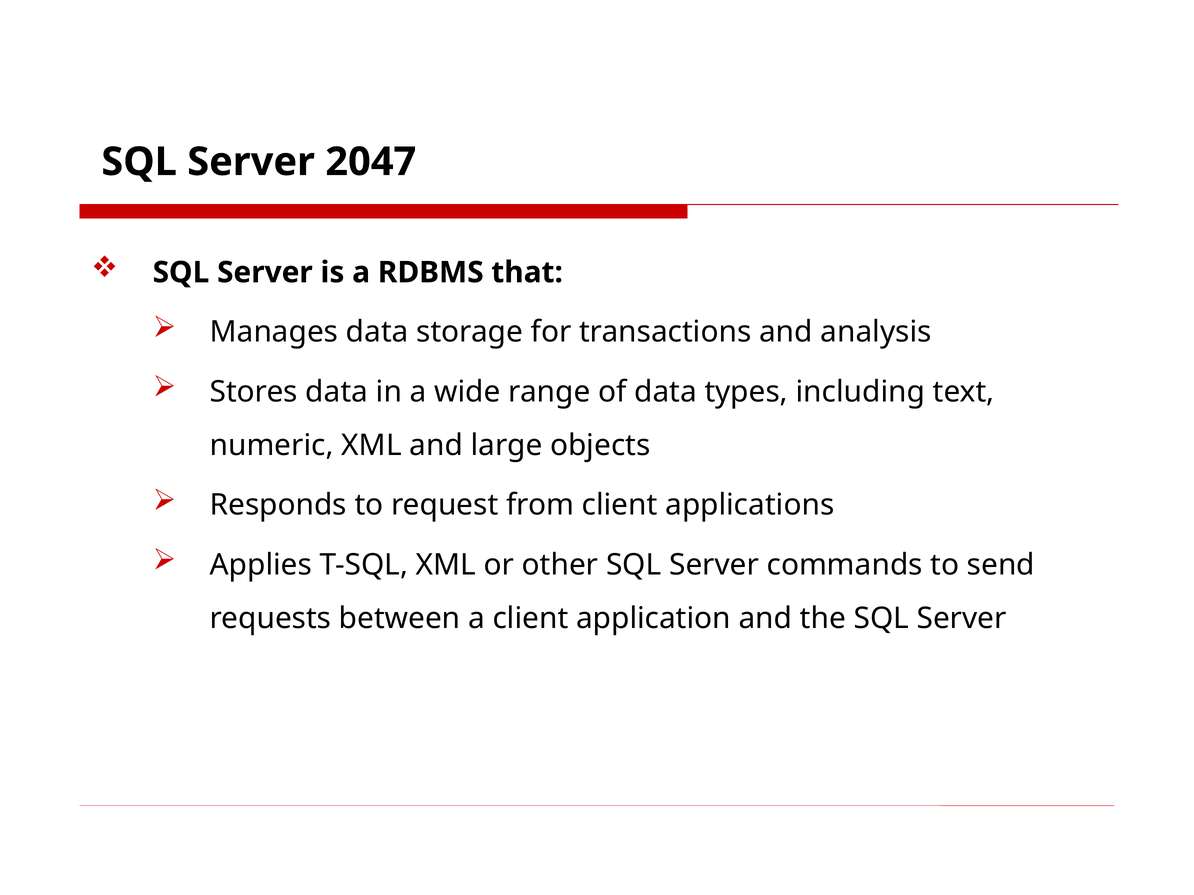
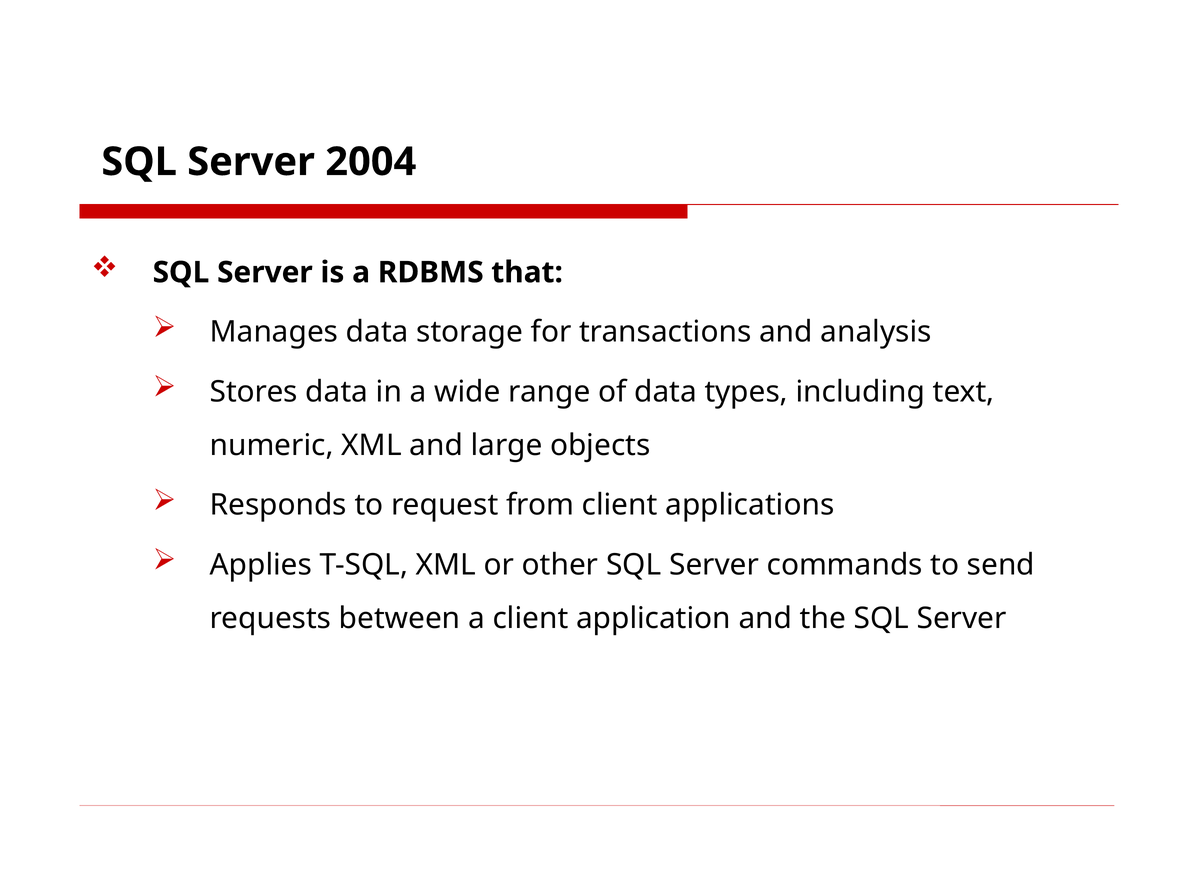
2047: 2047 -> 2004 (371, 162)
